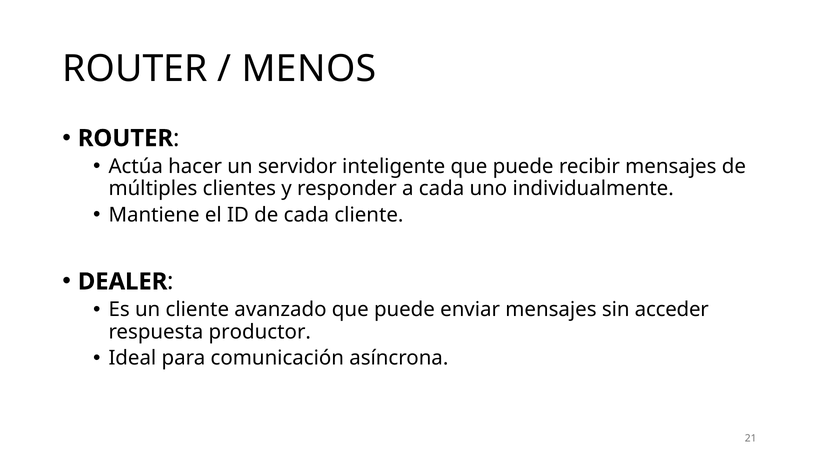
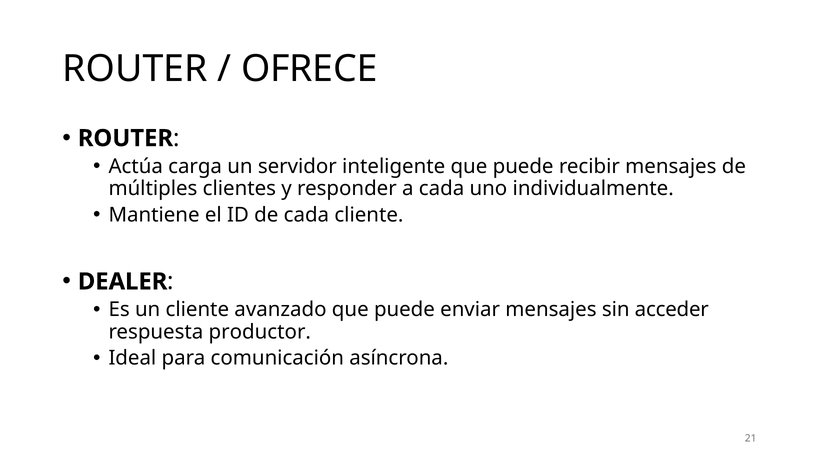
MENOS: MENOS -> OFRECE (309, 69)
hacer: hacer -> carga (195, 167)
